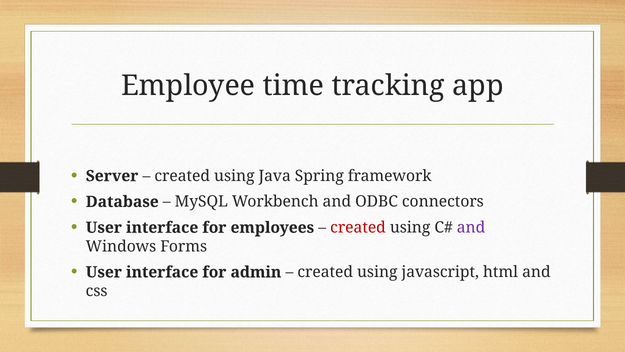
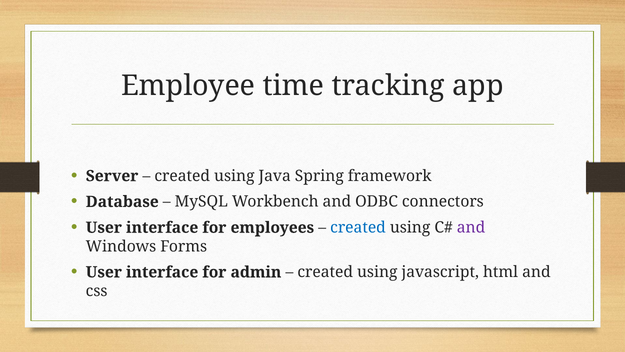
created colour: red -> blue (358, 227)
